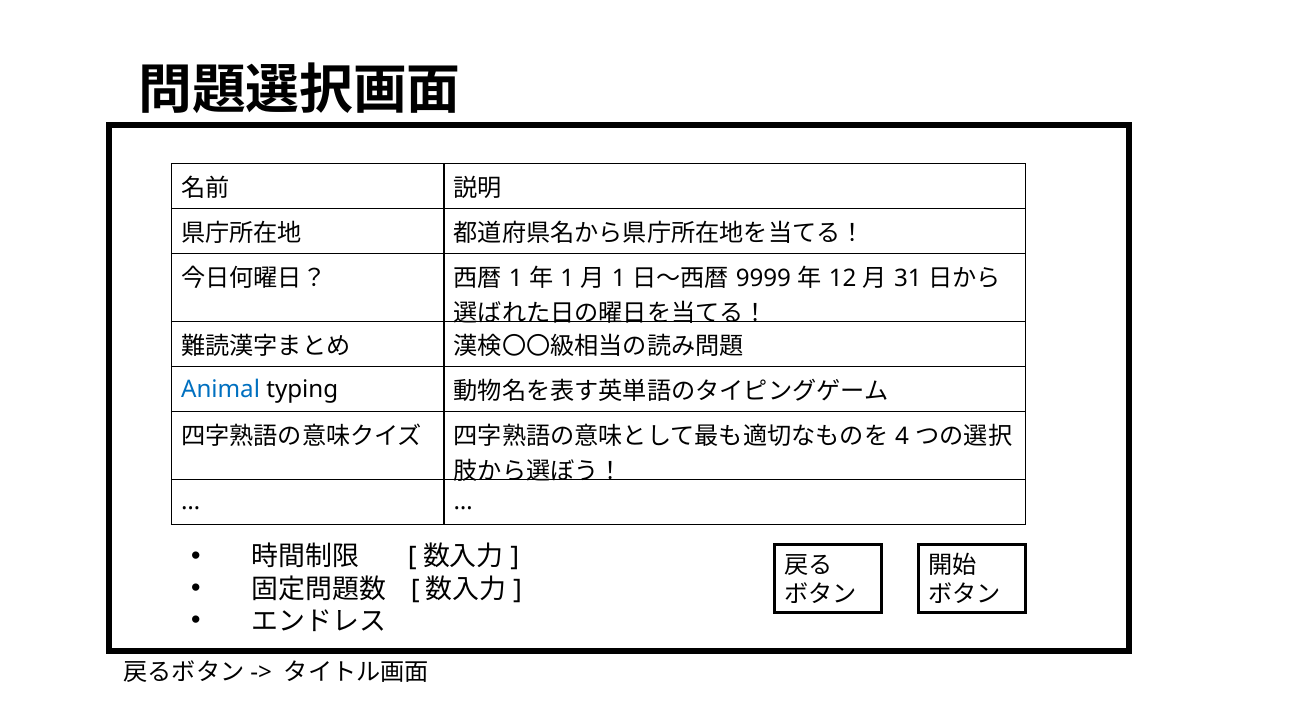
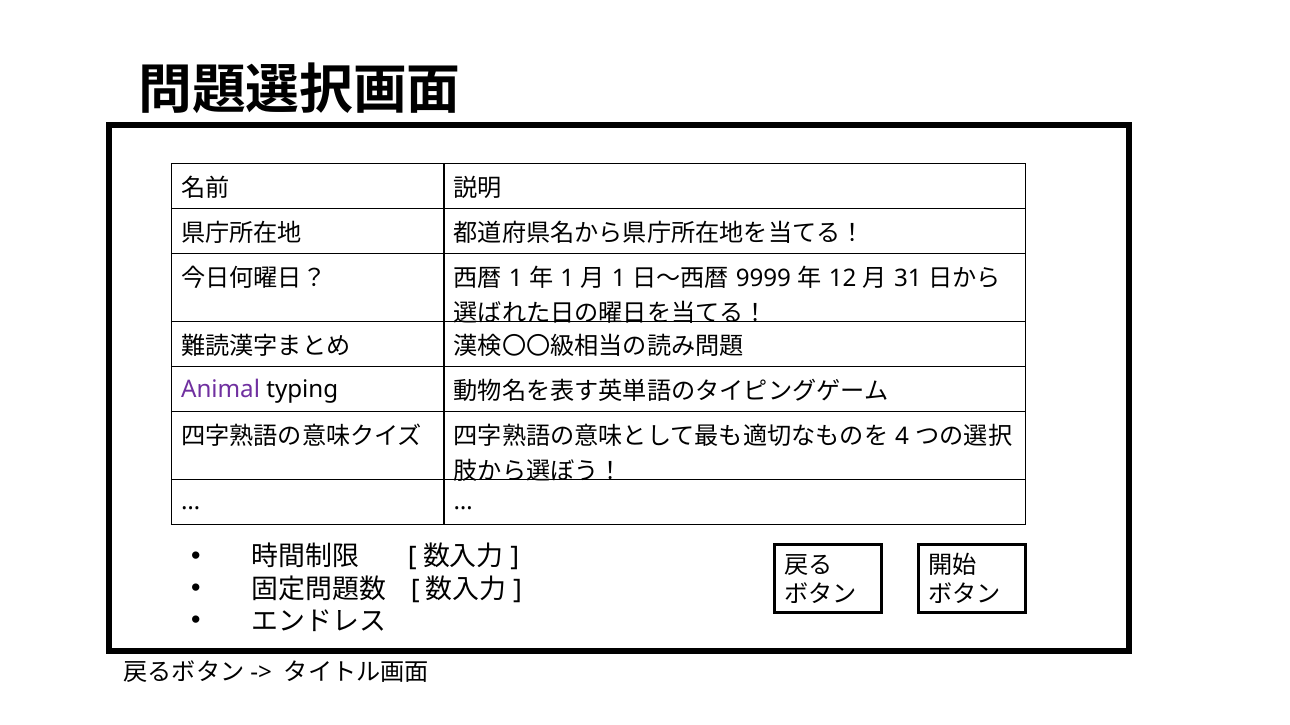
Animal colour: blue -> purple (221, 389)
